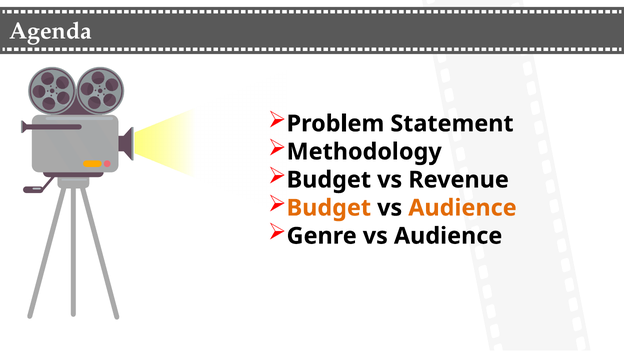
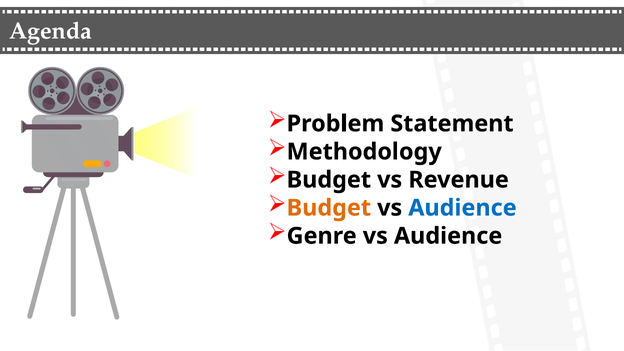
Audience colour: orange -> blue (462, 208)
